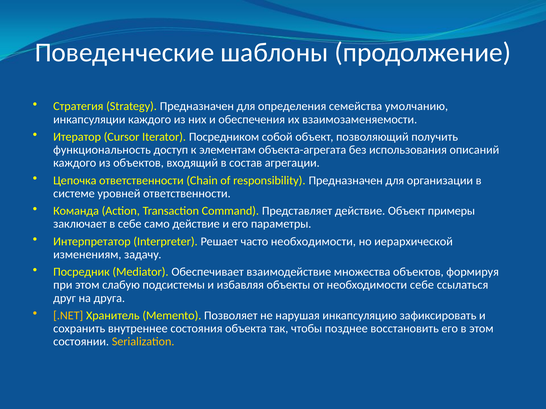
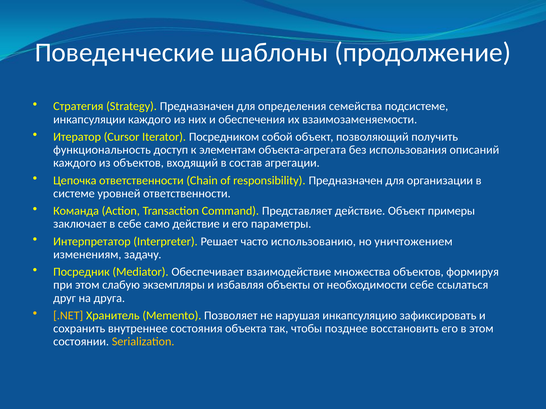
умолчанию: умолчанию -> подсистеме (417, 106)
часто необходимости: необходимости -> использованию (313, 242)
иерархической: иерархической -> уничтожением (413, 242)
подсистемы: подсистемы -> экземпляры (174, 285)
